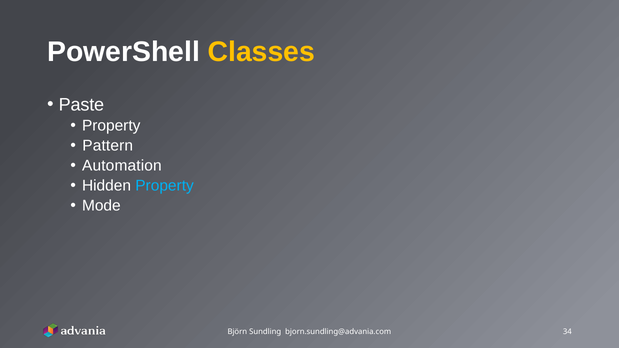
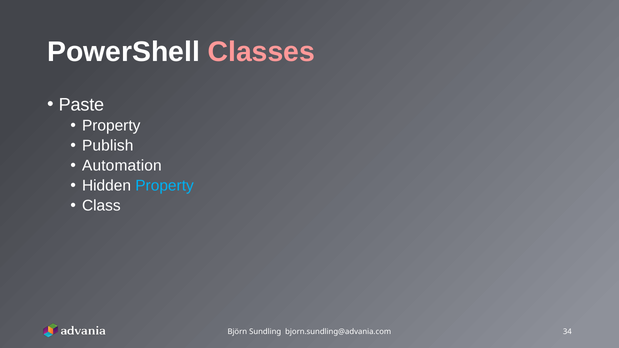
Classes colour: yellow -> pink (261, 52)
Pattern: Pattern -> Publish (108, 146)
Mode: Mode -> Class (101, 206)
